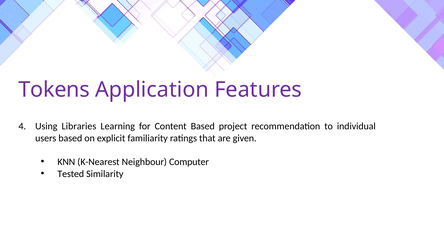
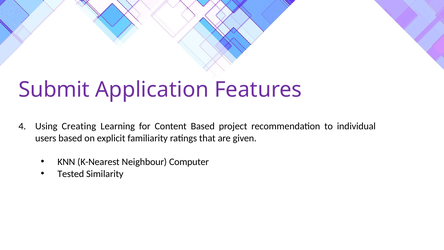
Tokens: Tokens -> Submit (54, 90)
Libraries: Libraries -> Creating (79, 126)
